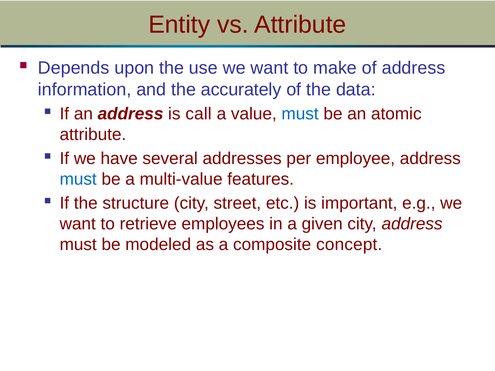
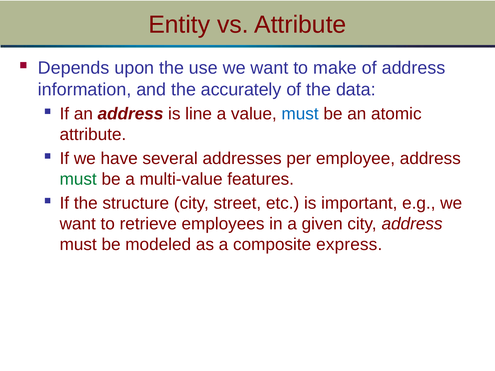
call: call -> line (199, 114)
must colour: blue -> green (78, 179)
concept: concept -> express (349, 244)
